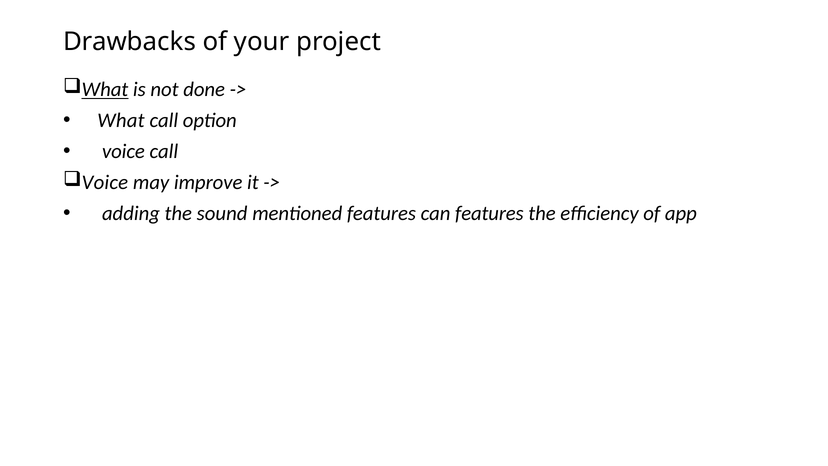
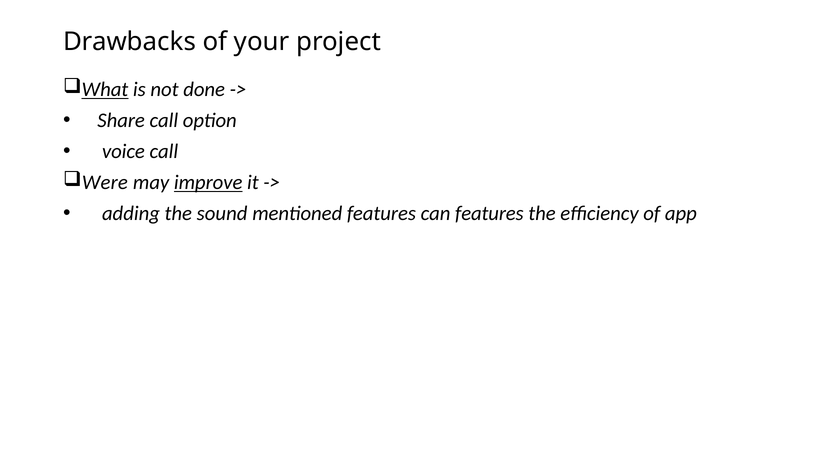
What: What -> Share (121, 120)
Voice: Voice -> Were (105, 182)
improve underline: none -> present (208, 182)
